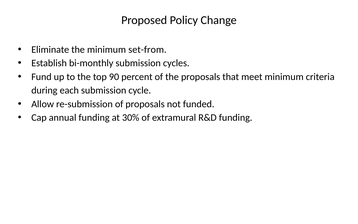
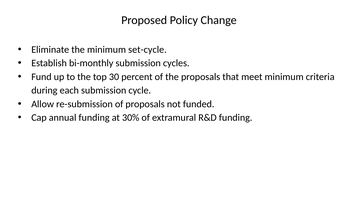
set-from: set-from -> set-cycle (147, 50)
90: 90 -> 30 (114, 77)
